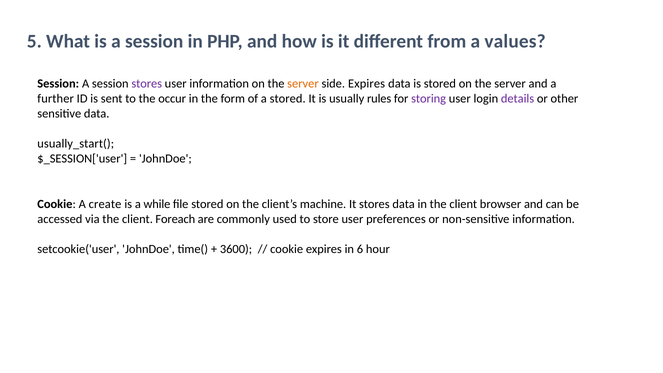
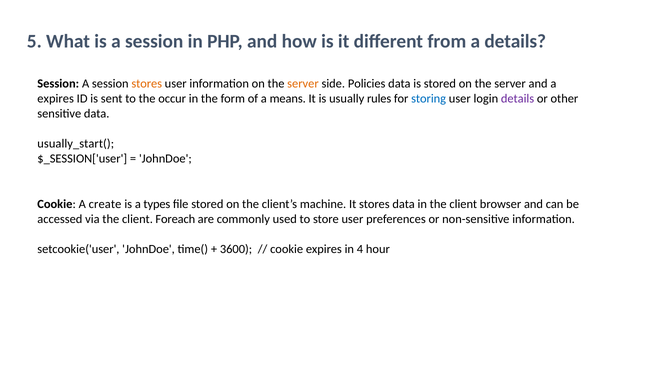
a values: values -> details (515, 41)
stores colour: purple -> orange (147, 84)
side Expires: Expires -> Policies (367, 84)
further: further -> expires (56, 99)
a stored: stored -> means (288, 99)
storing colour: purple -> blue (429, 99)
while: while -> types (157, 204)
6: 6 -> 4 (360, 249)
